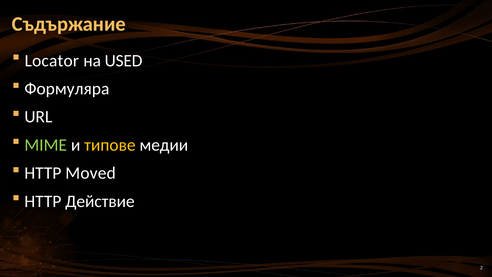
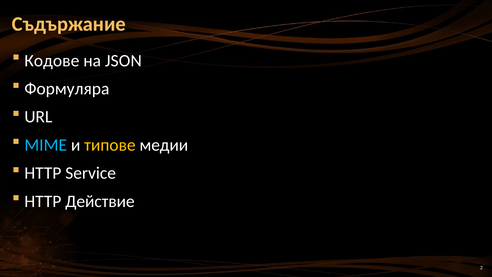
Locator: Locator -> Кодове (52, 61)
USED: USED -> JSON (123, 61)
MIME colour: light green -> light blue (46, 145)
Moved: Moved -> Service (91, 173)
